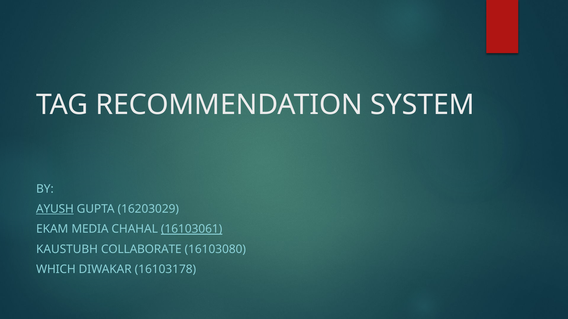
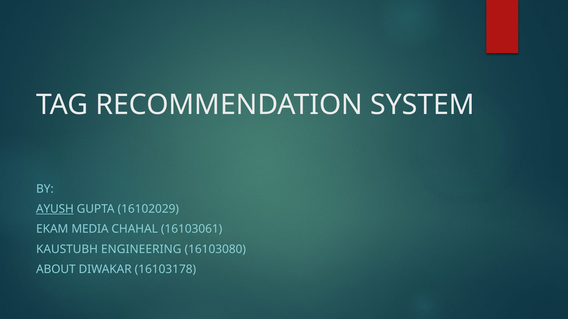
16203029: 16203029 -> 16102029 (148, 209)
16103061 underline: present -> none (192, 229)
COLLABORATE: COLLABORATE -> ENGINEERING (141, 250)
WHICH: WHICH -> ABOUT (56, 270)
